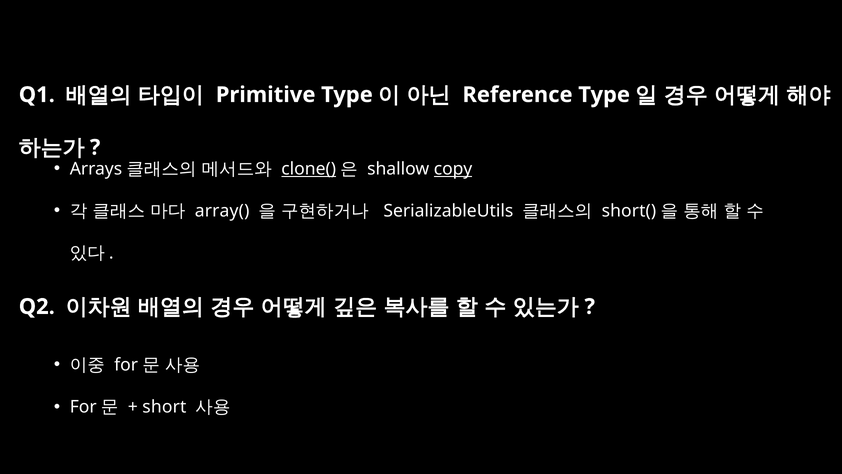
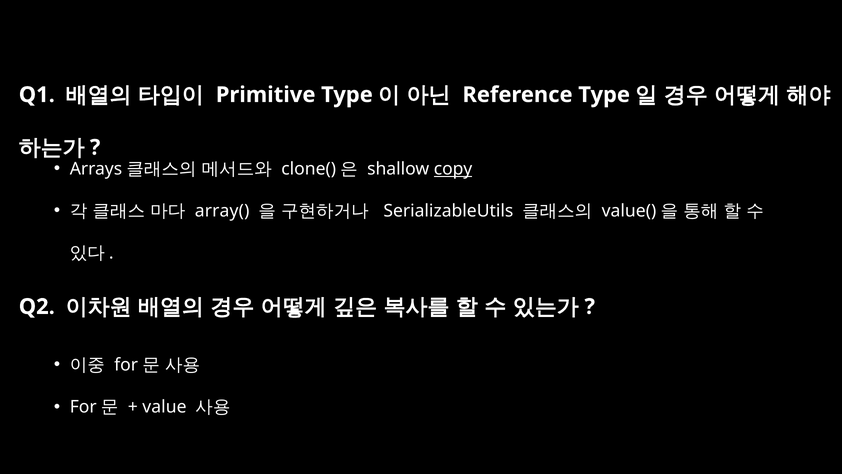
clone( underline: present -> none (309, 169)
short(: short( -> value( (629, 211)
short: short -> value (164, 407)
